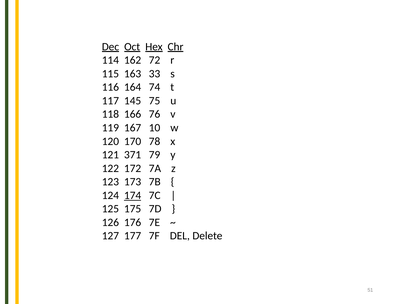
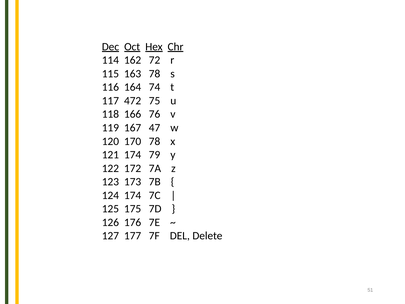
163 33: 33 -> 78 (154, 74)
145: 145 -> 472 (133, 101)
10: 10 -> 47 (154, 128)
121 371: 371 -> 174 (133, 155)
174 underline: present -> none (133, 195)
